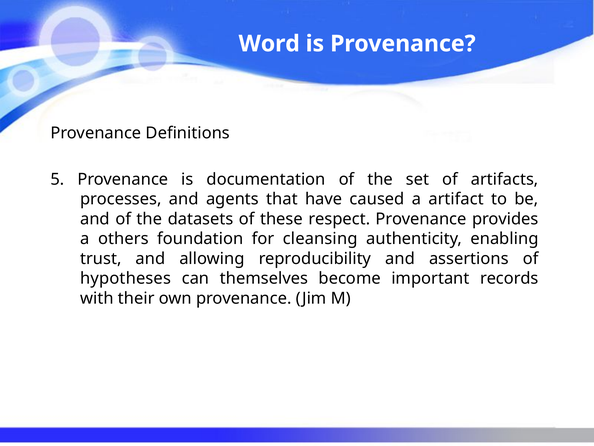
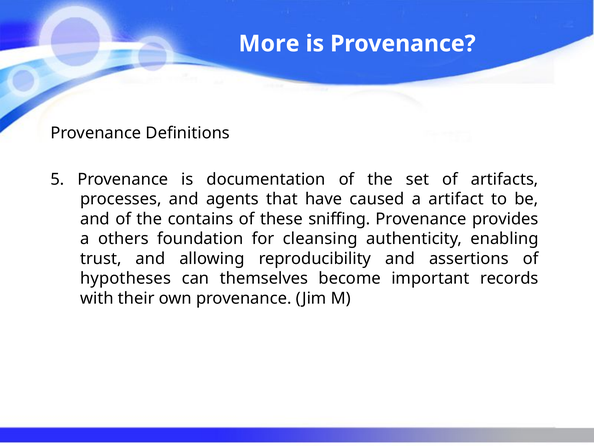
Word: Word -> More (269, 44)
datasets: datasets -> contains (201, 219)
respect: respect -> sniffing (339, 219)
